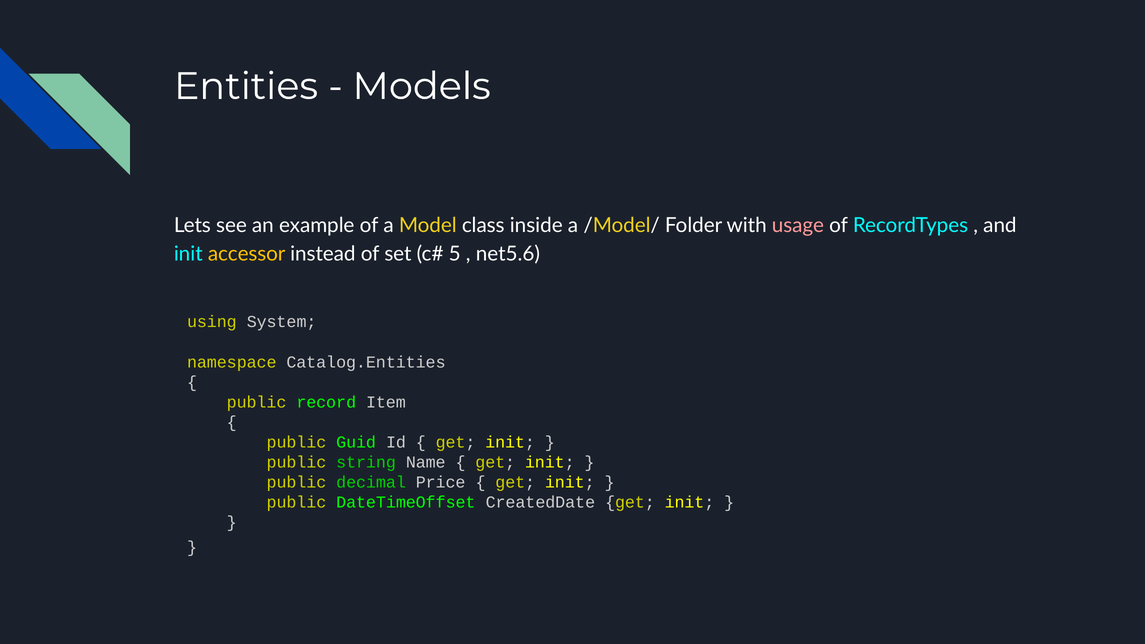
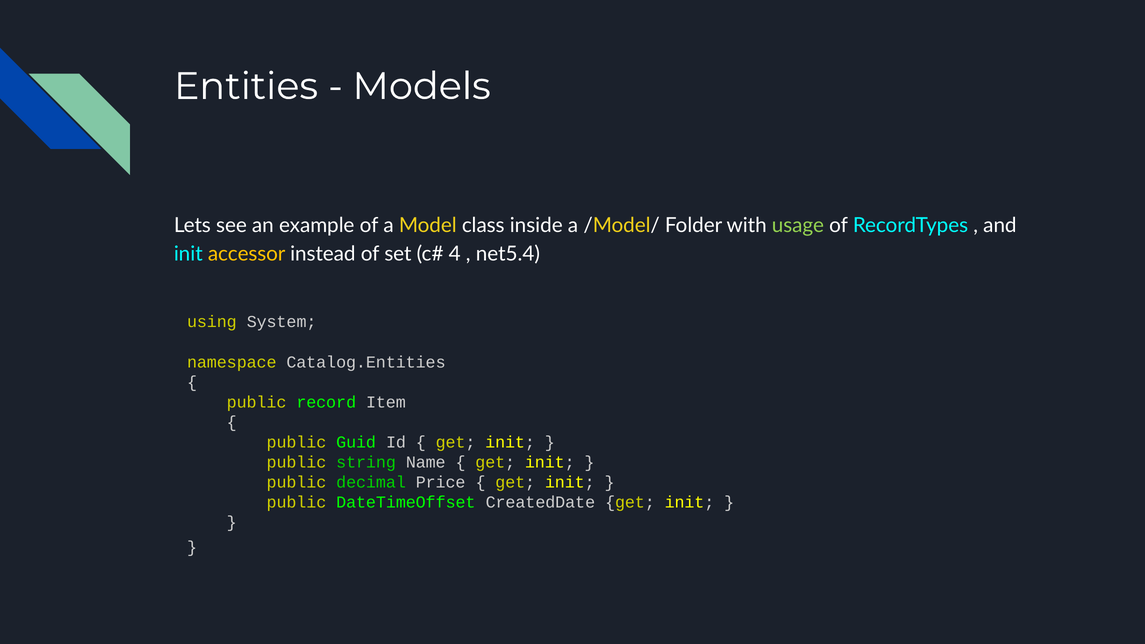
usage colour: pink -> light green (798, 225)
5: 5 -> 4 (455, 254)
net5.6: net5.6 -> net5.4 (508, 254)
